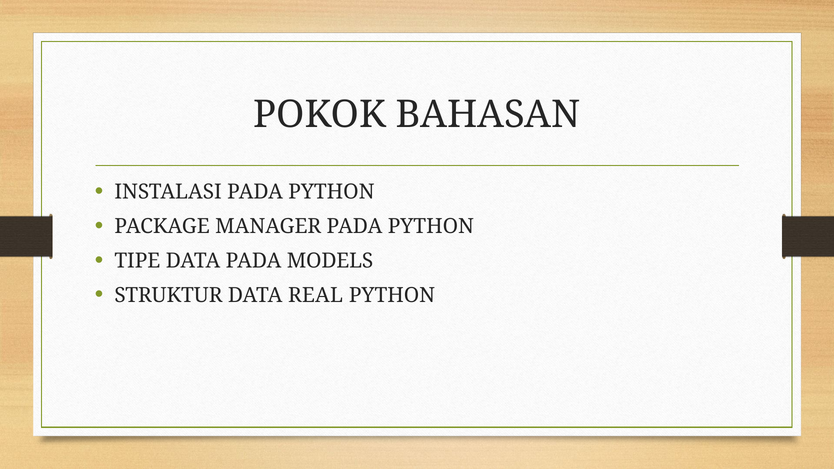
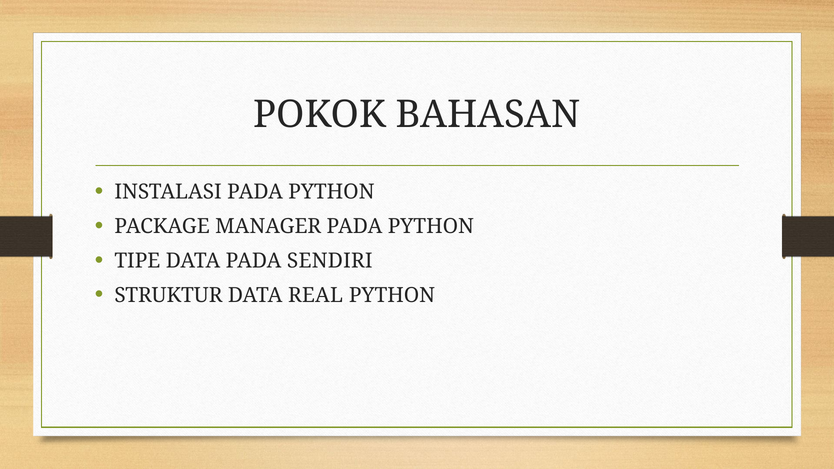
MODELS: MODELS -> SENDIRI (330, 261)
